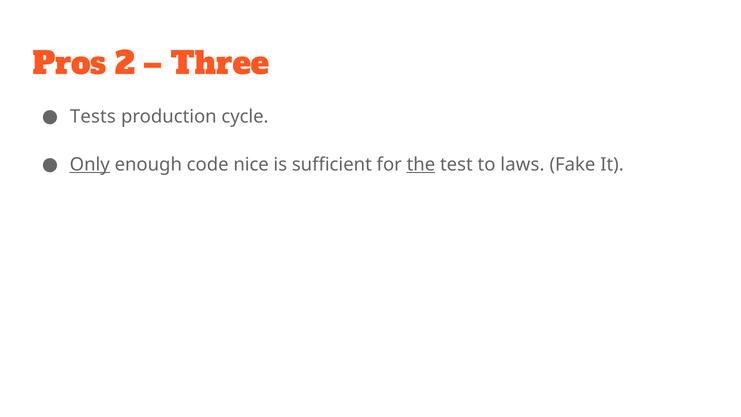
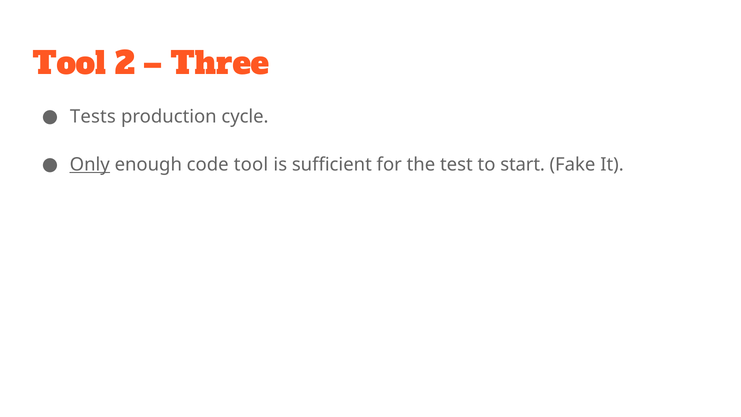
Pros: Pros -> Tool (69, 64)
code nice: nice -> tool (251, 164)
the underline: present -> none (421, 164)
laws: laws -> start (523, 164)
